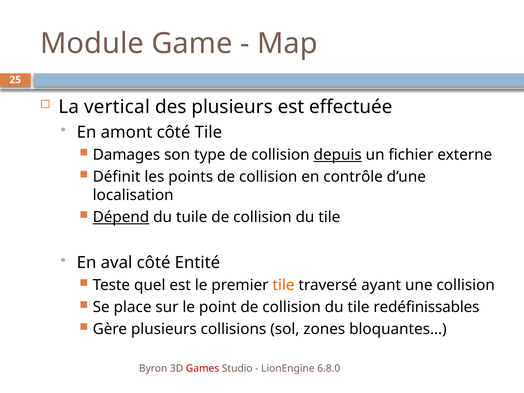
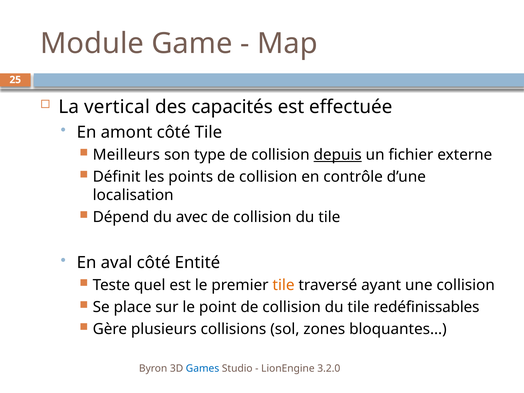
des plusieurs: plusieurs -> capacités (232, 107)
Damages: Damages -> Meilleurs (126, 155)
Dépend underline: present -> none (121, 217)
tuile: tuile -> avec (192, 217)
Games colour: red -> blue (203, 368)
6.8.0: 6.8.0 -> 3.2.0 (329, 368)
